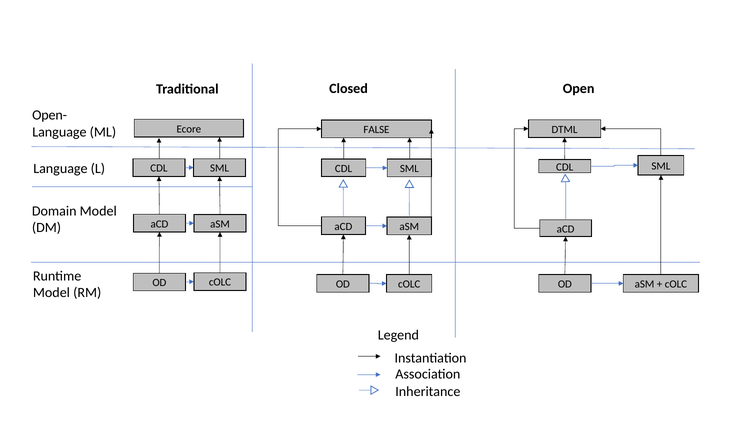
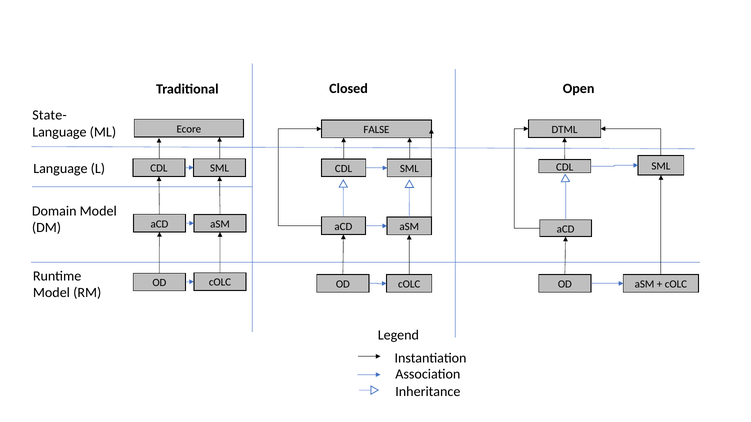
Open-: Open- -> State- (49, 115)
